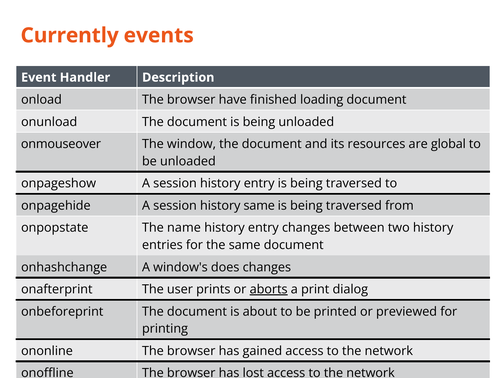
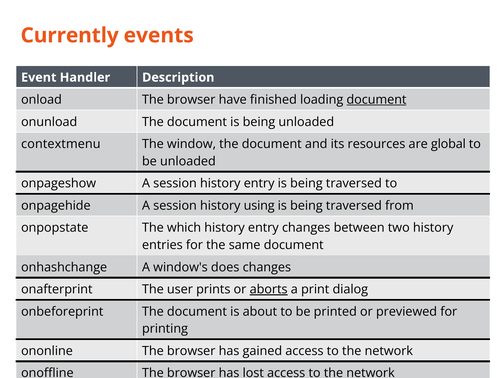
document underline: none -> present (376, 100)
onmouseover: onmouseover -> contextmenu (61, 144)
history same: same -> using (259, 206)
name: name -> which (184, 228)
